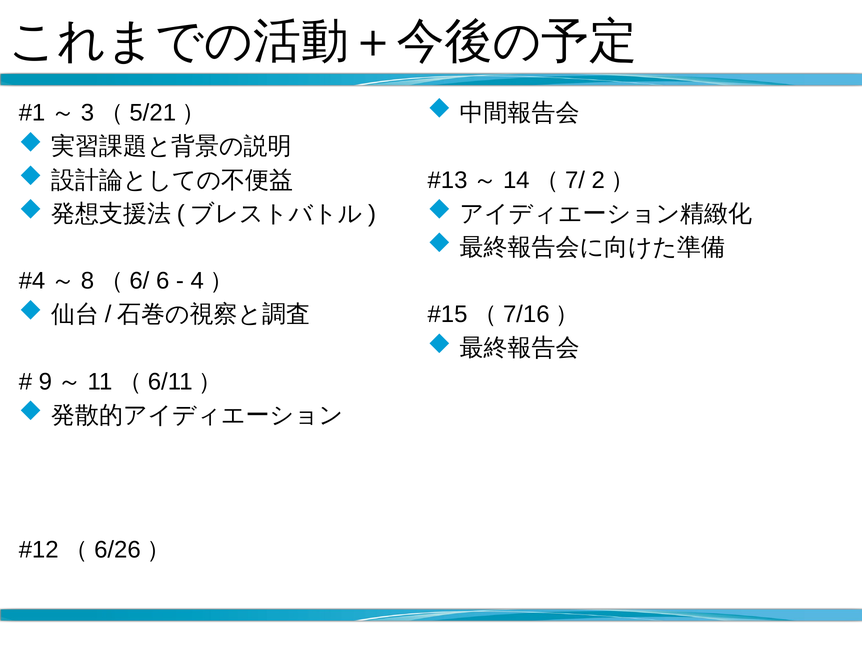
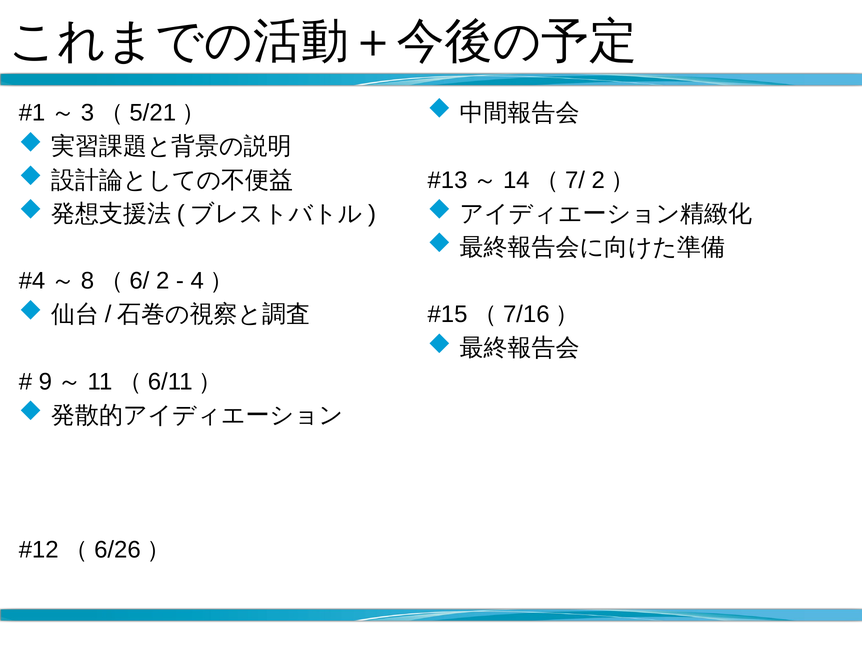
6: 6 -> 2 (163, 281)
